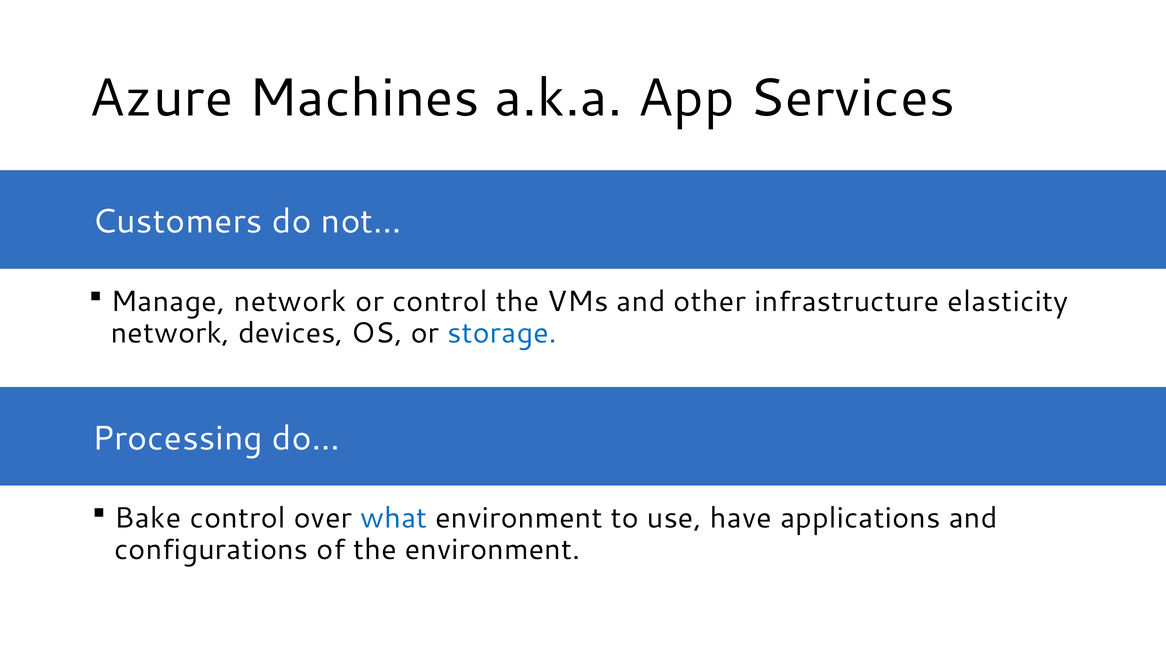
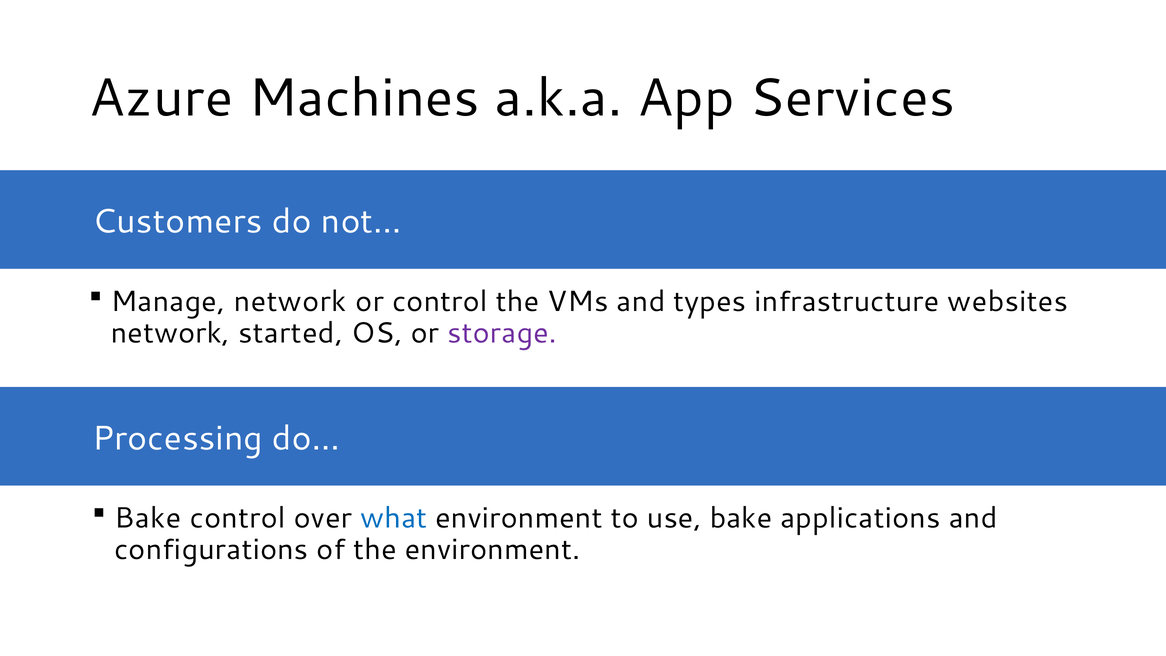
other: other -> types (710, 302)
elasticity: elasticity -> websites (1008, 302)
devices: devices -> started (291, 333)
storage colour: blue -> purple (502, 333)
use have: have -> bake (741, 518)
